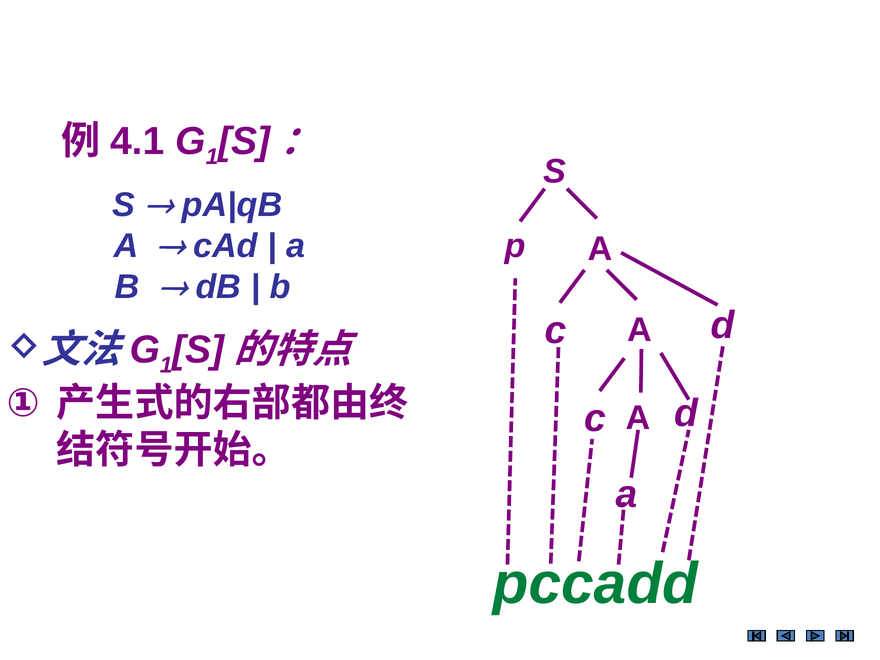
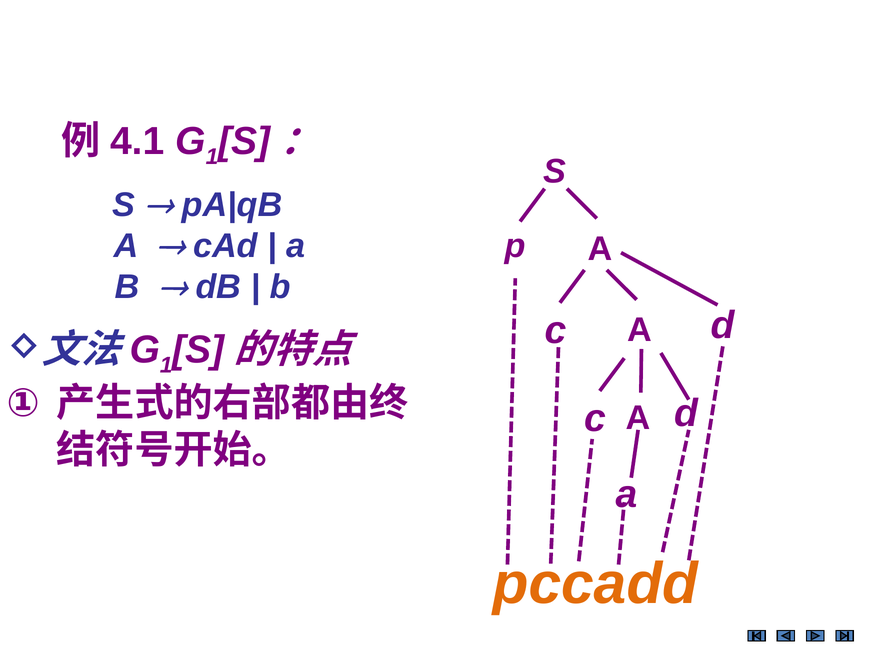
pccadd colour: green -> orange (596, 584)
